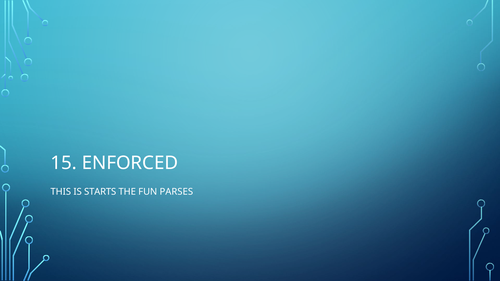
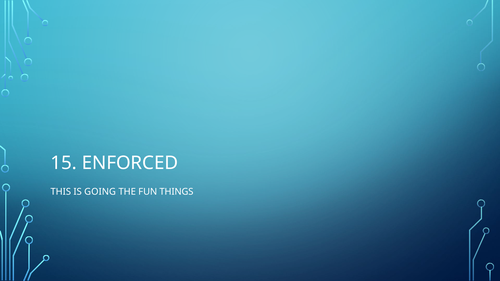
STARTS: STARTS -> GOING (100, 192)
PARSES: PARSES -> THINGS (176, 192)
